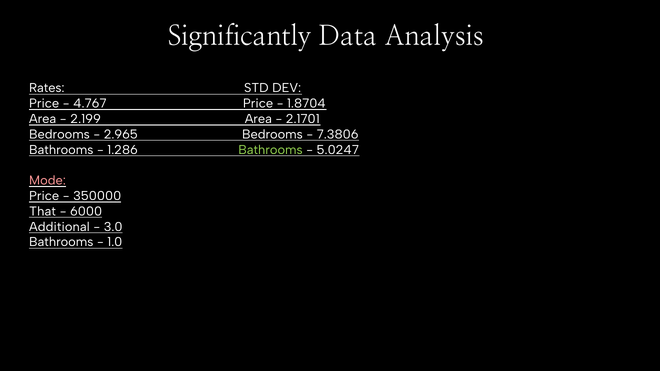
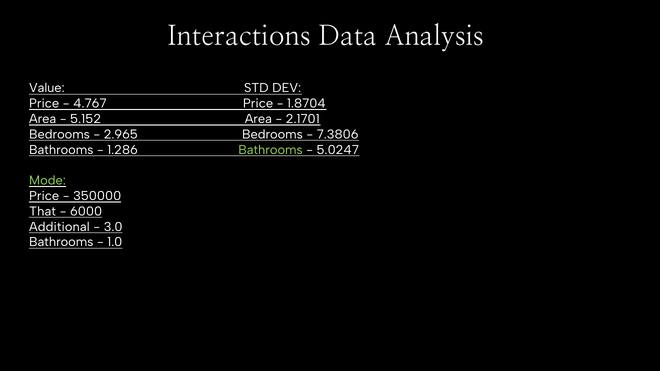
Significantly: Significantly -> Interactions (239, 36)
Rates: Rates -> Value (47, 88)
2.199: 2.199 -> 5.152 (86, 119)
Mode colour: pink -> light green (48, 181)
